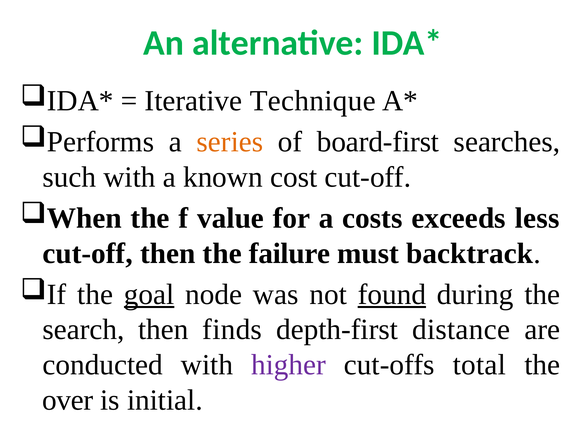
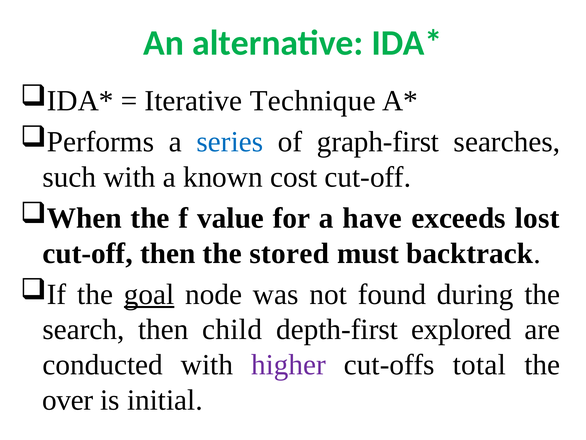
series colour: orange -> blue (230, 142)
board-first: board-first -> graph-first (378, 142)
costs: costs -> have (372, 218)
less: less -> lost (537, 218)
failure: failure -> stored (289, 253)
found underline: present -> none (392, 294)
finds: finds -> child (232, 329)
distance: distance -> explored (461, 329)
